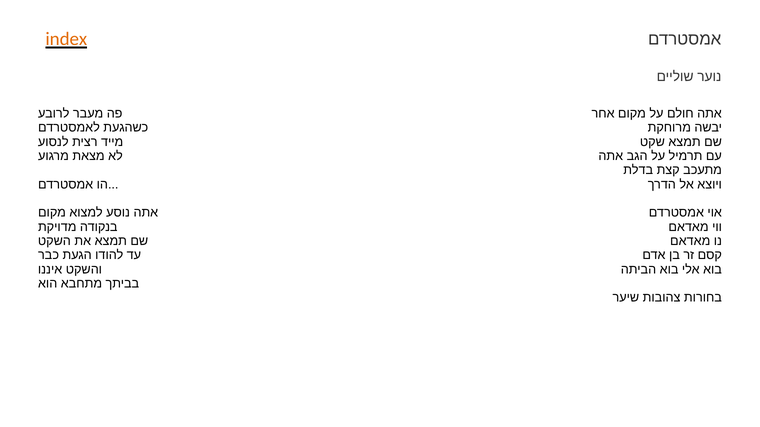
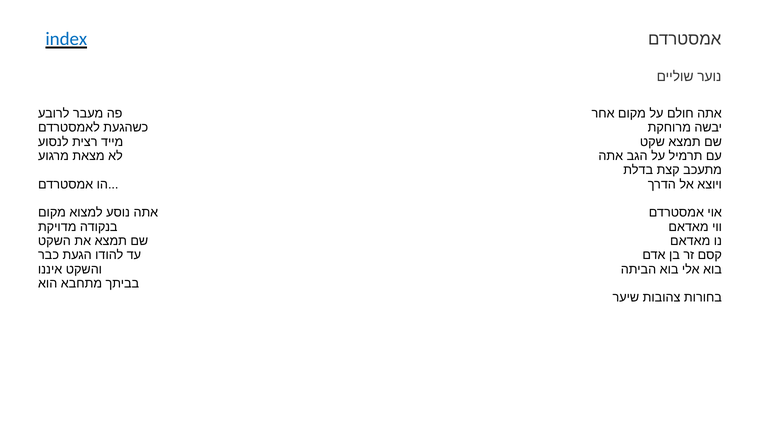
index colour: orange -> blue (66, 39)
